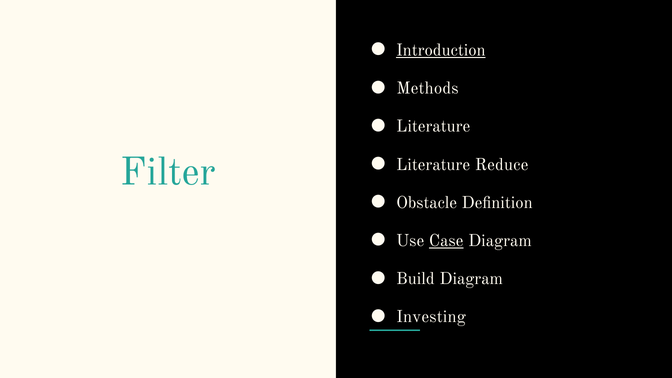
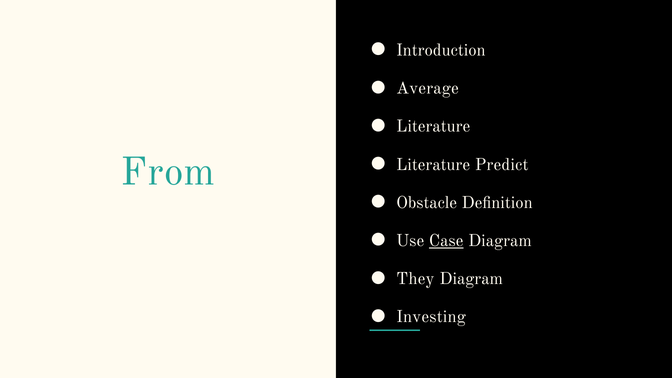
Introduction underline: present -> none (441, 50)
Methods: Methods -> Average (428, 88)
Reduce: Reduce -> Predict (502, 165)
Filter: Filter -> From (168, 172)
Build: Build -> They (415, 279)
